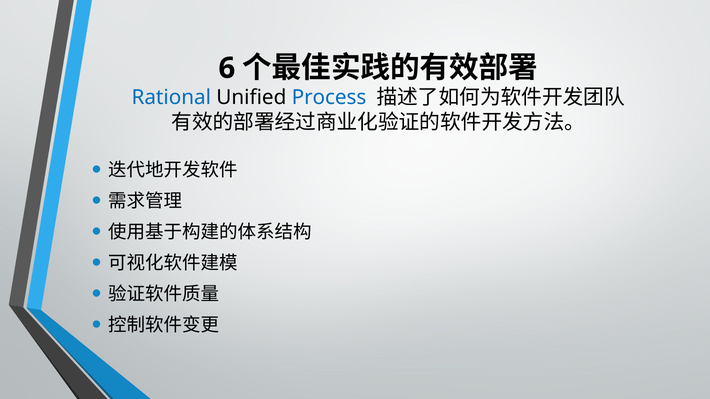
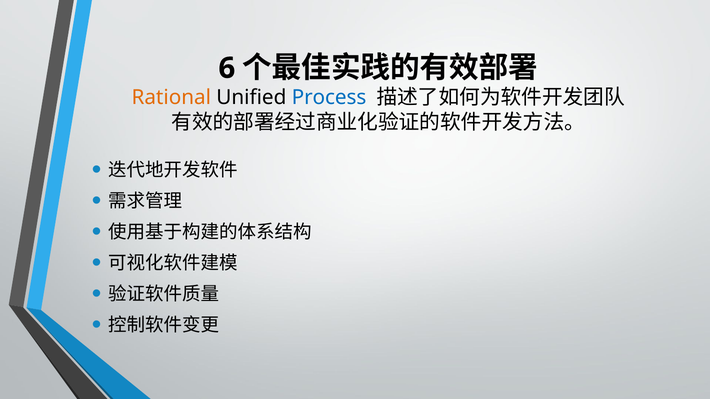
Rational colour: blue -> orange (171, 98)
